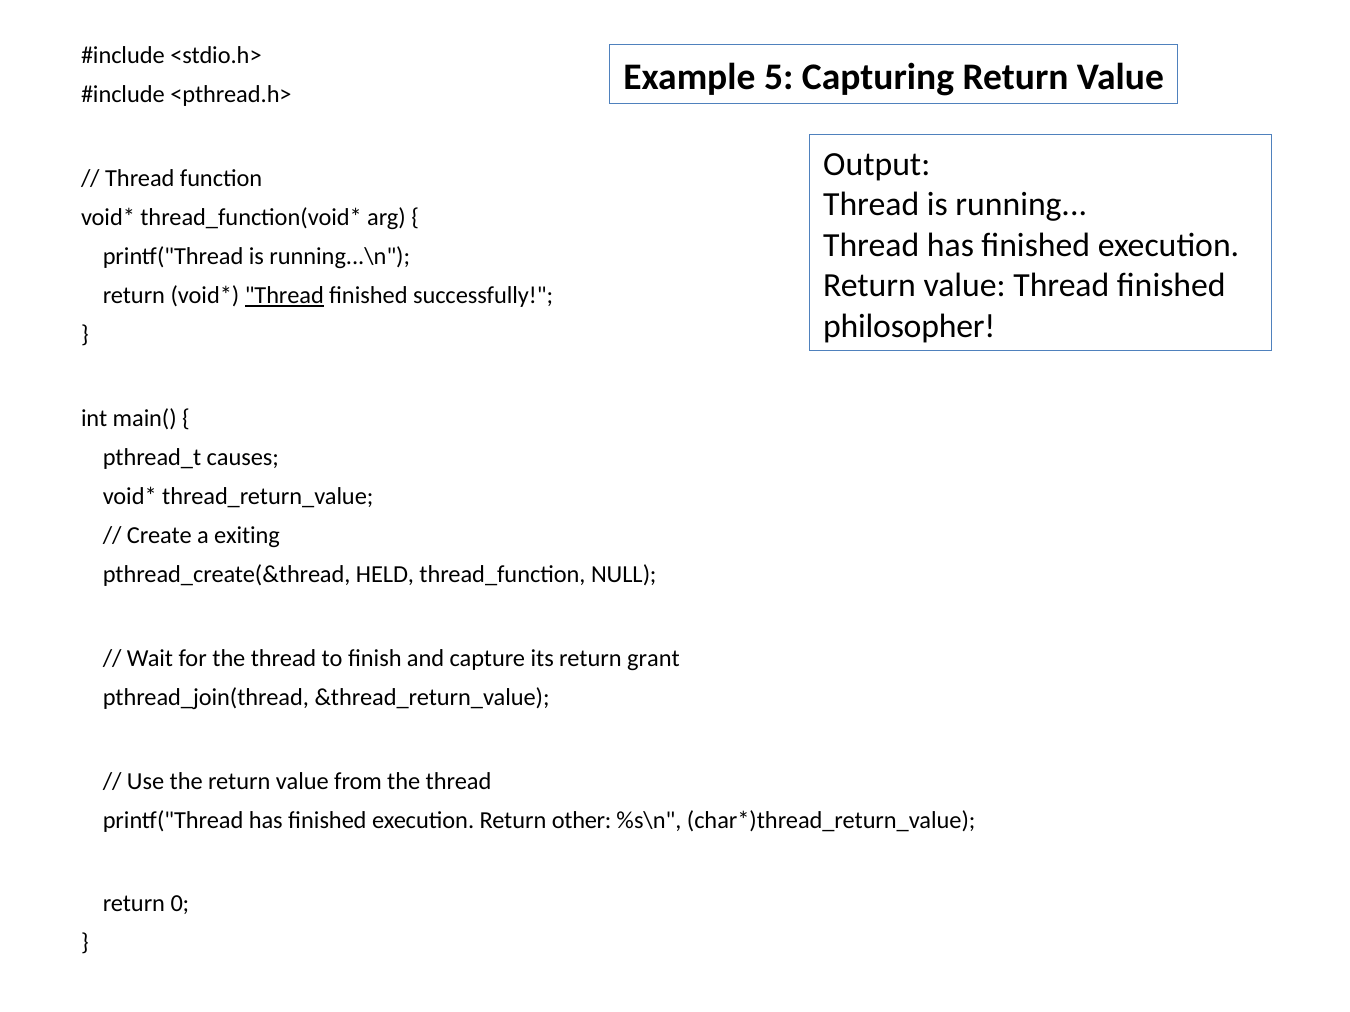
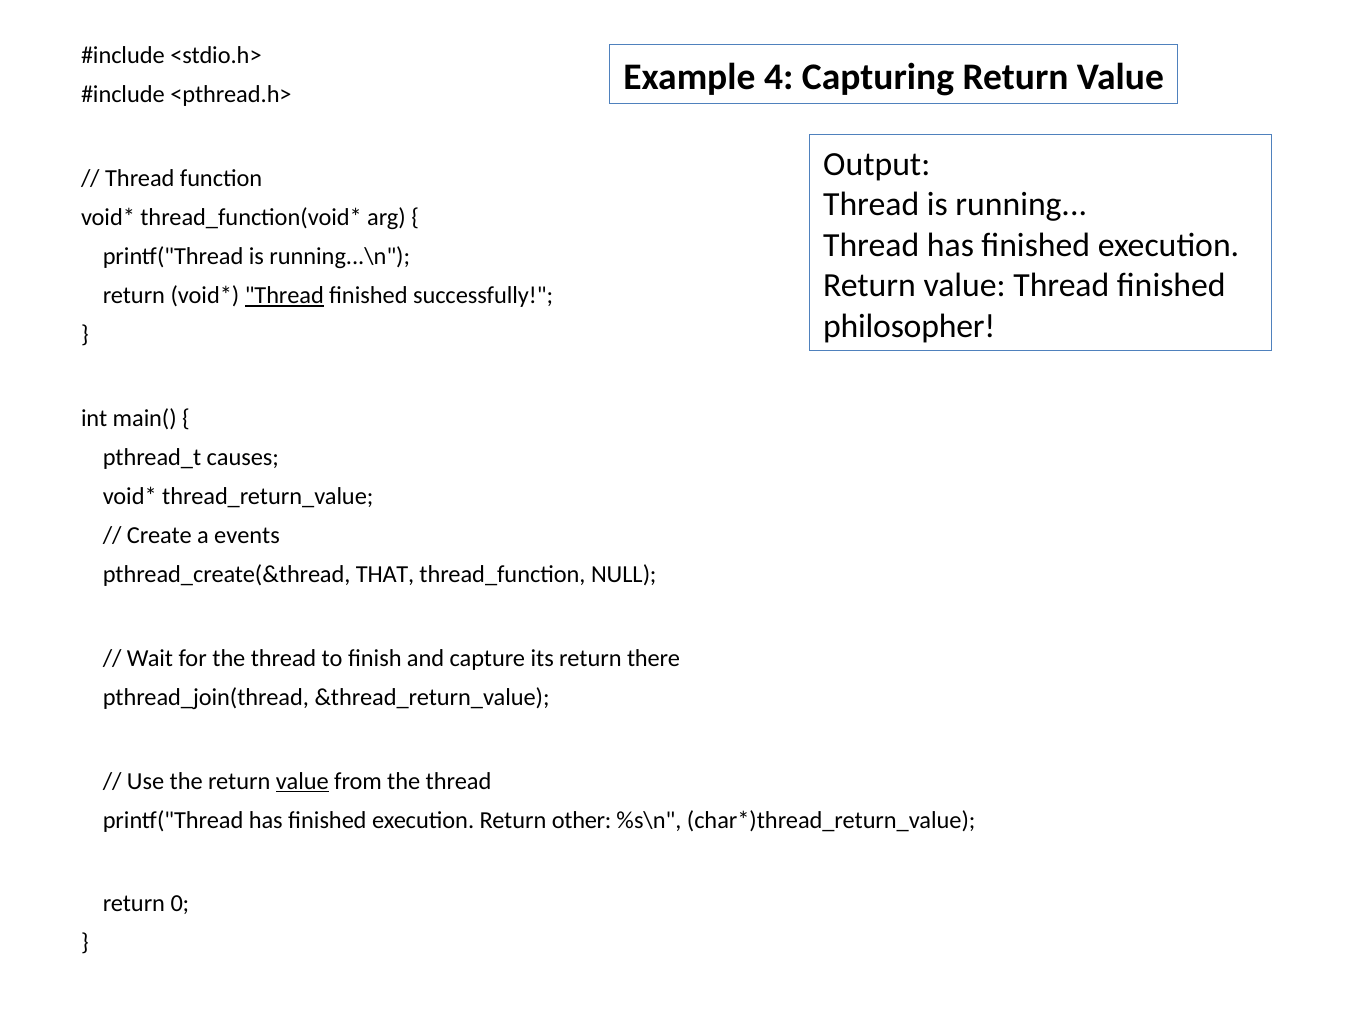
5: 5 -> 4 (779, 77)
exiting: exiting -> events (247, 536)
HELD: HELD -> THAT (385, 575)
grant: grant -> there (654, 659)
value underline: none -> present (302, 781)
